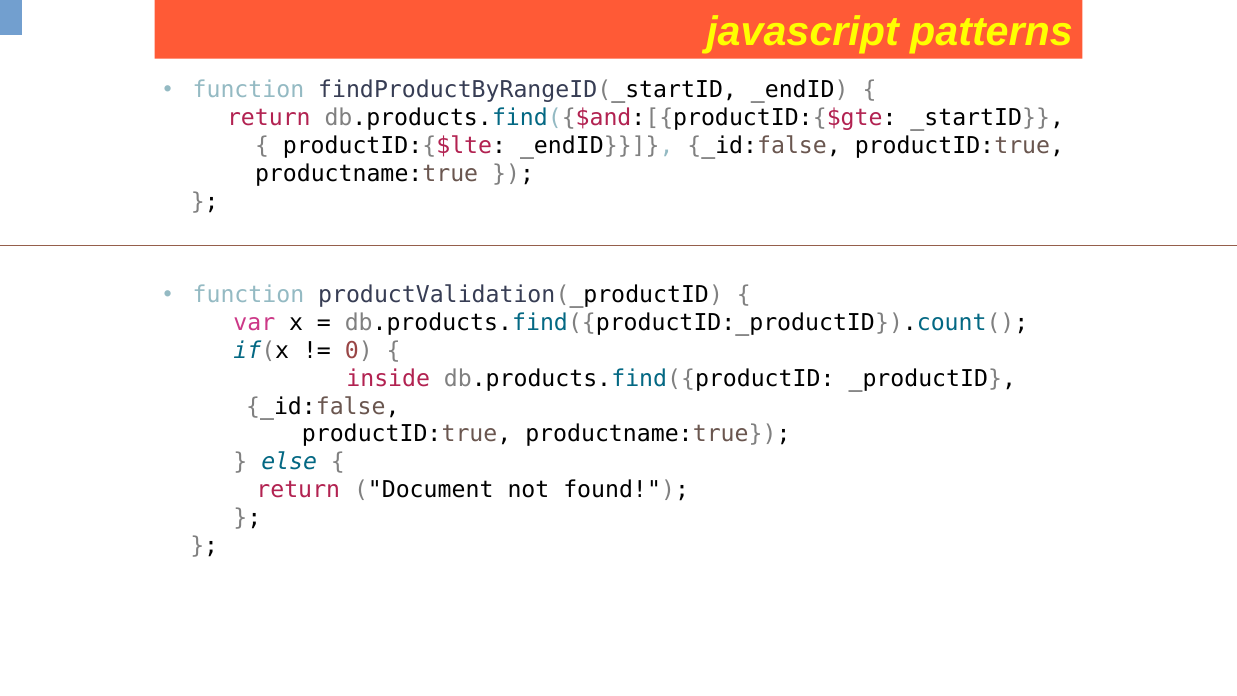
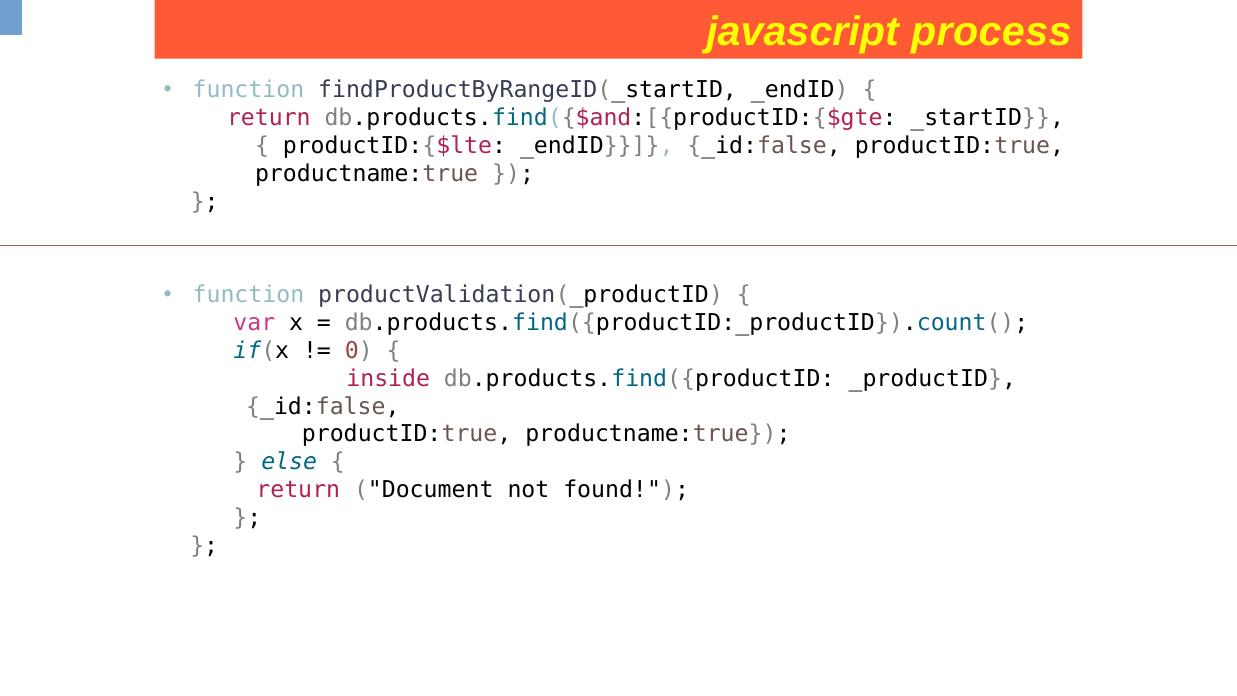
patterns: patterns -> process (991, 32)
